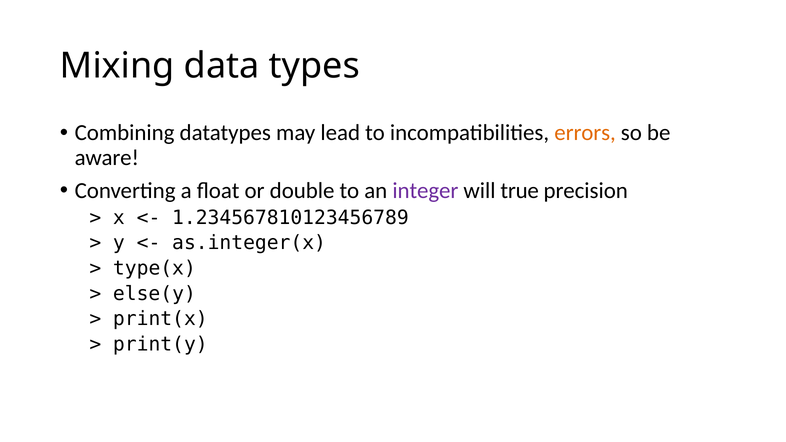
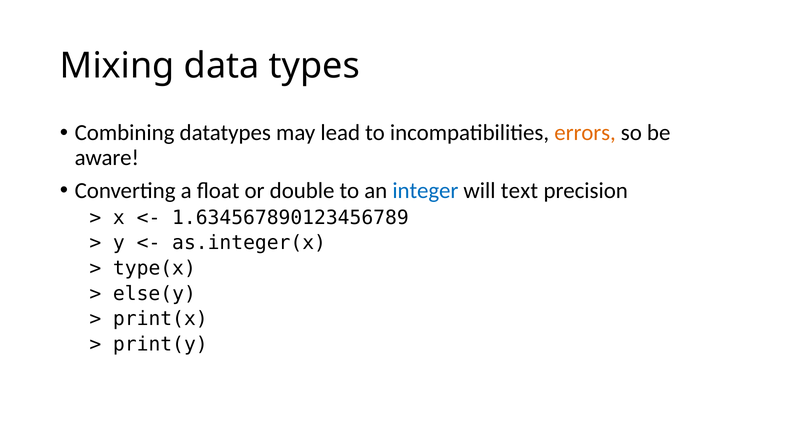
integer colour: purple -> blue (425, 191)
true: true -> text (519, 191)
1.234567810123456789: 1.234567810123456789 -> 1.634567890123456789 (290, 218)
